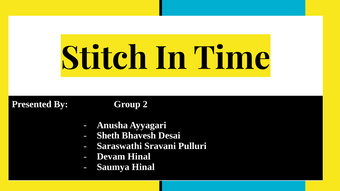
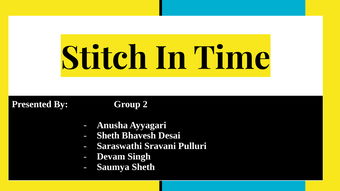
Devam Hinal: Hinal -> Singh (139, 157)
Saumya Hinal: Hinal -> Sheth (143, 167)
